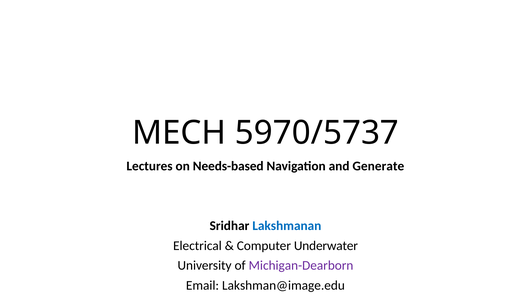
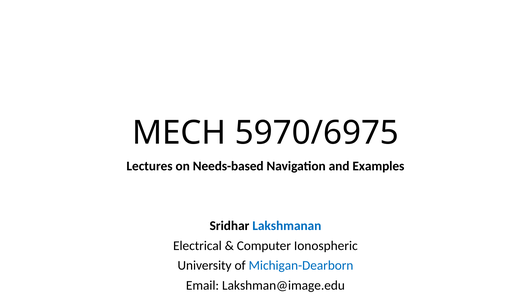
5970/5737: 5970/5737 -> 5970/6975 (317, 133)
Generate: Generate -> Examples (378, 166)
Underwater: Underwater -> Ionospheric (326, 245)
Michigan-Dearborn colour: purple -> blue (301, 265)
